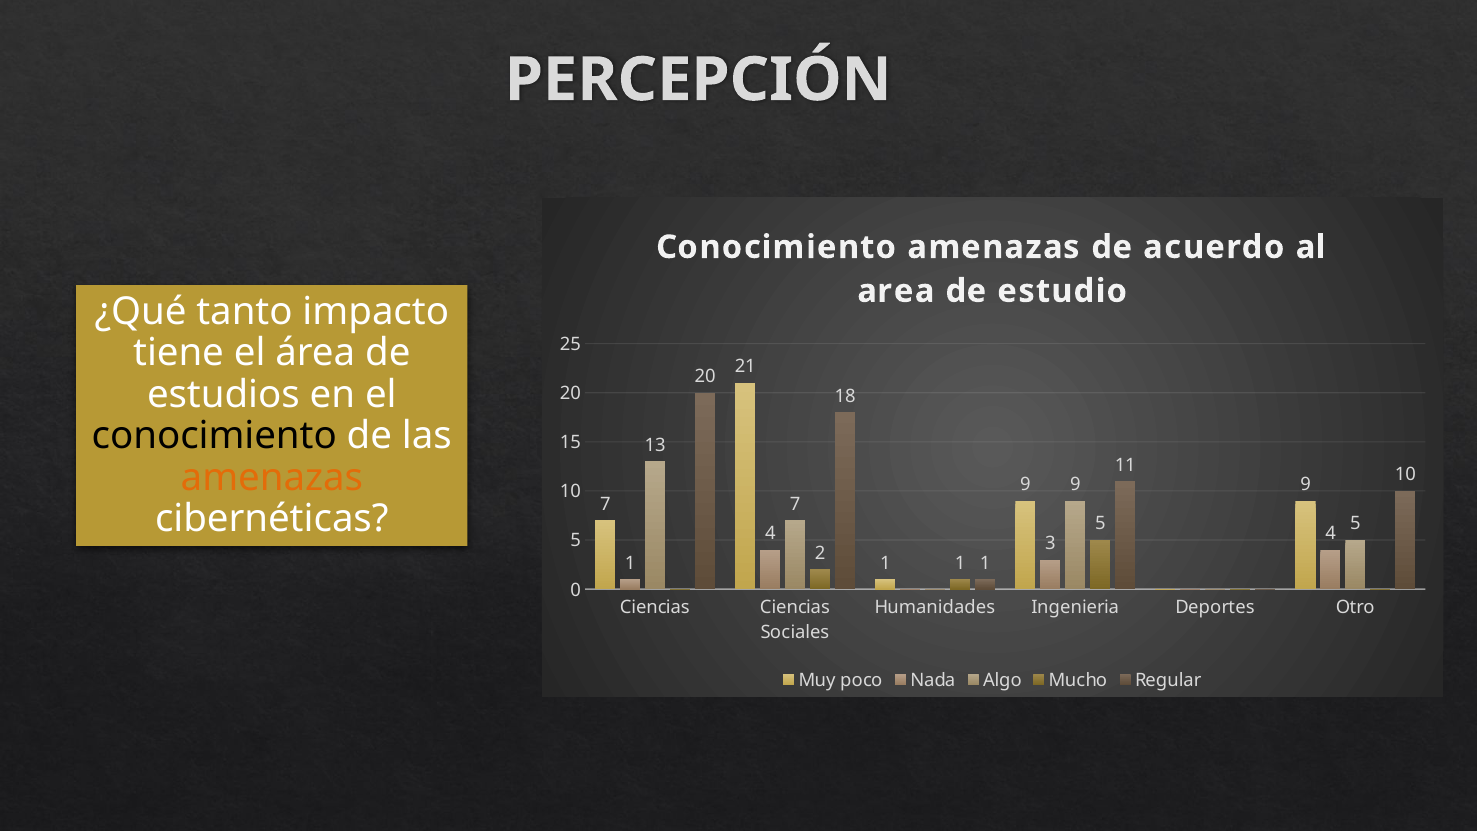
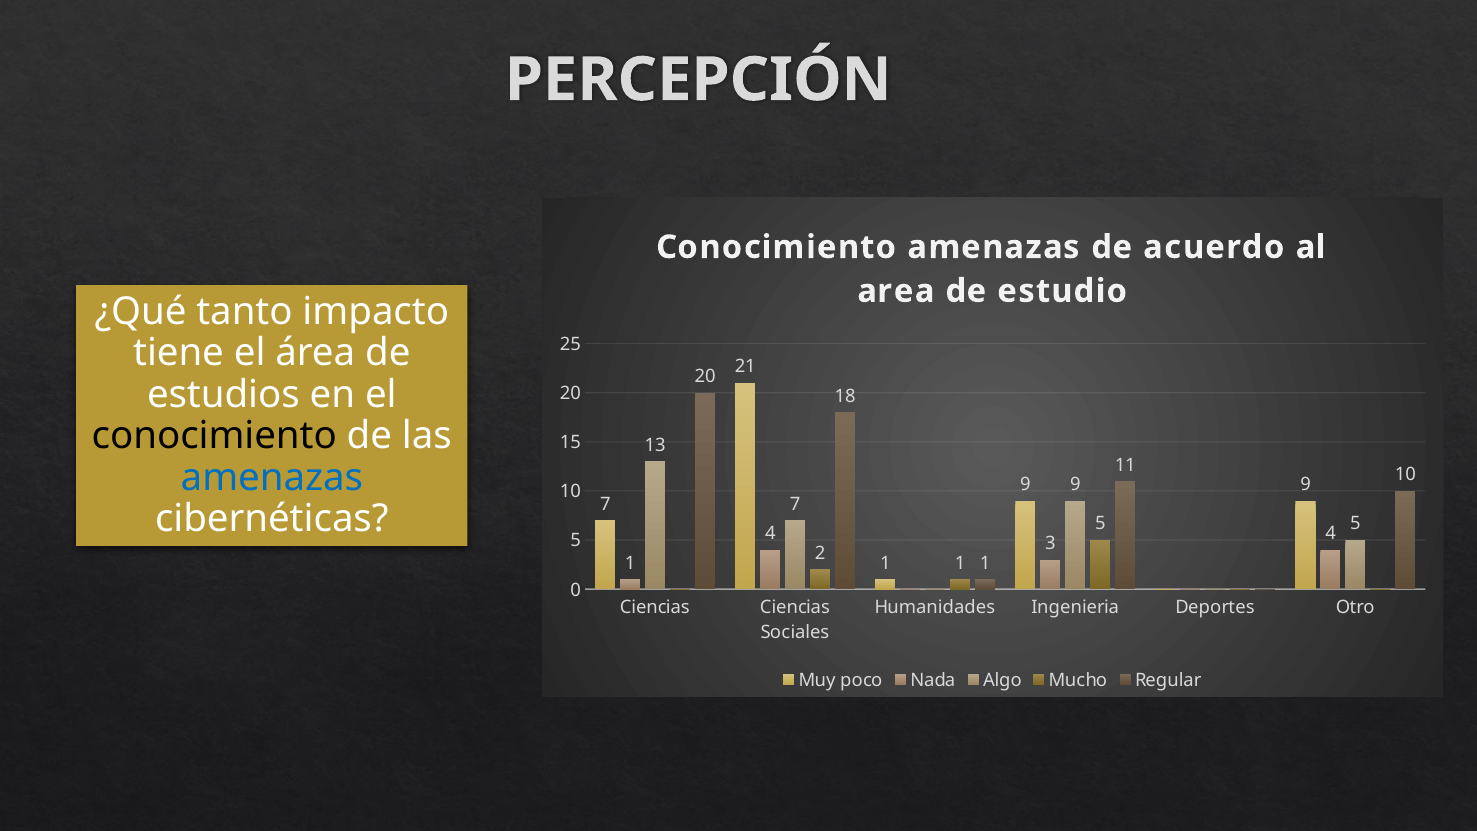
amenazas colour: orange -> blue (272, 477)
